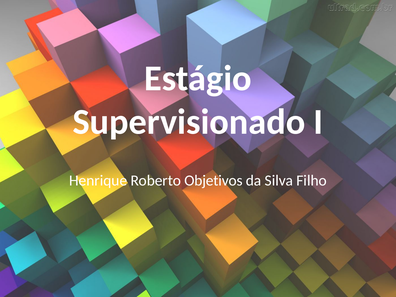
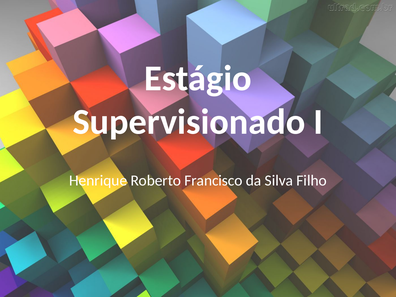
Objetivos: Objetivos -> Francisco (213, 181)
